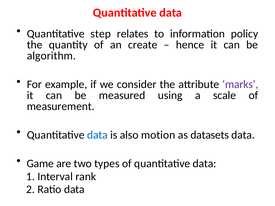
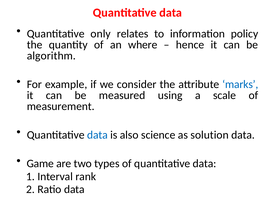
step: step -> only (101, 34)
create: create -> where (143, 45)
marks colour: purple -> blue (240, 84)
motion: motion -> science (158, 135)
datasets: datasets -> solution (210, 135)
